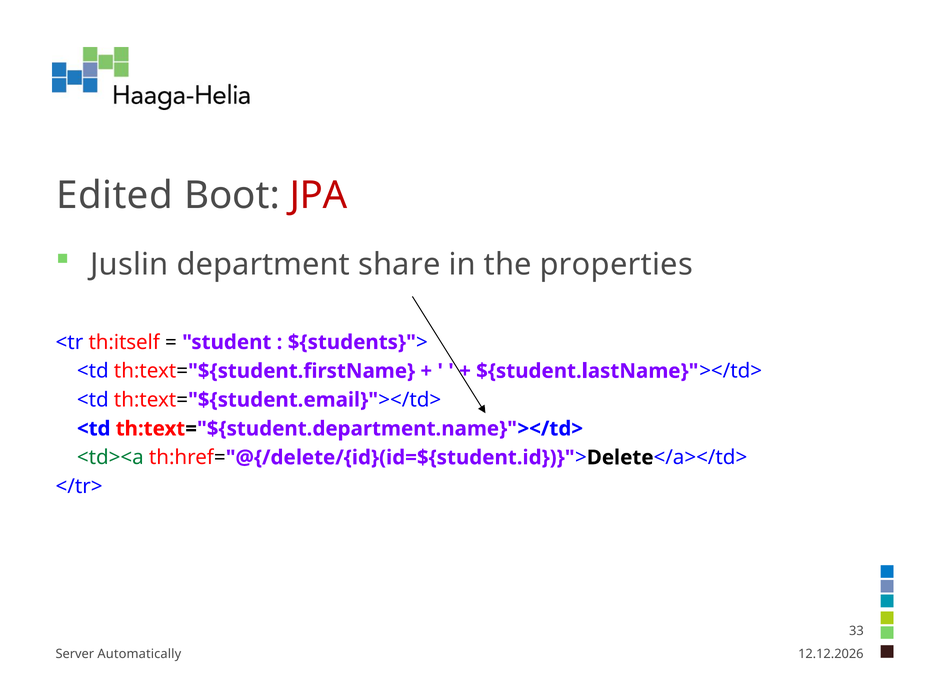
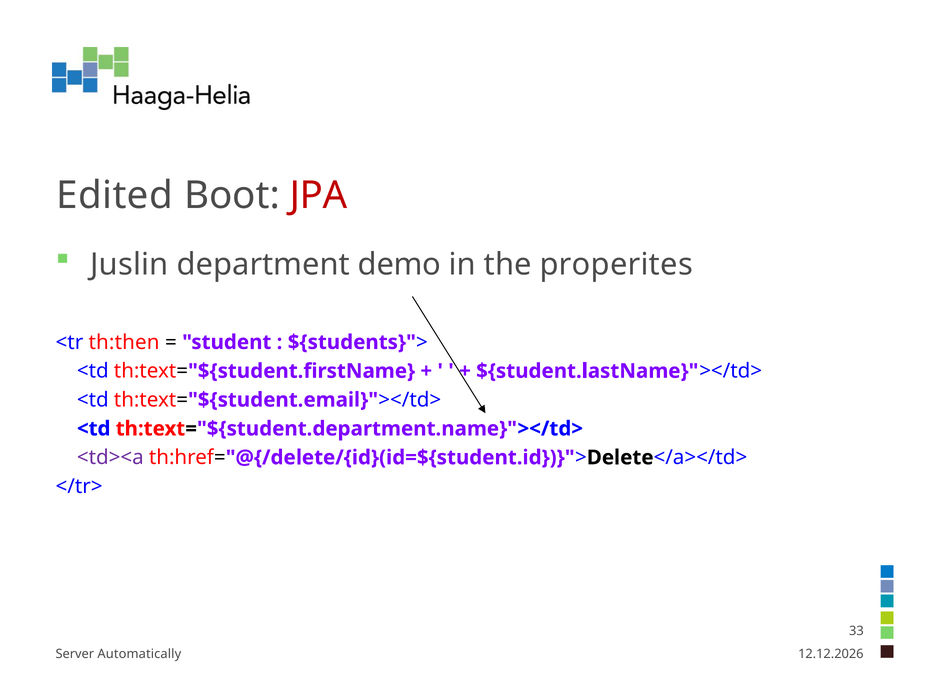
share: share -> demo (400, 265)
properties: properties -> properites (616, 265)
th:itself: th:itself -> th:then (124, 342)
<td><a colour: green -> purple (110, 458)
